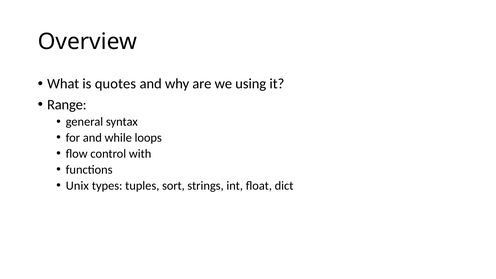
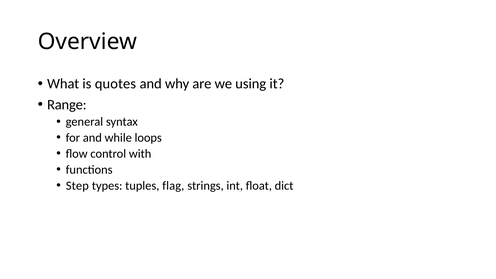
Unix: Unix -> Step (77, 186)
sort: sort -> flag (173, 186)
